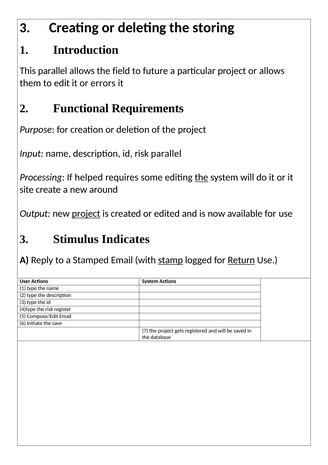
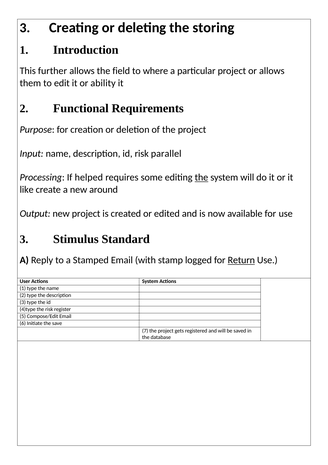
This parallel: parallel -> further (52, 71)
future: future -> where (155, 71)
errors: errors -> ability (103, 83)
site: site -> like (27, 189)
project underline: present -> none (86, 213)
Indicates: Indicates -> Standard (126, 239)
stamp underline: present -> none (170, 260)
